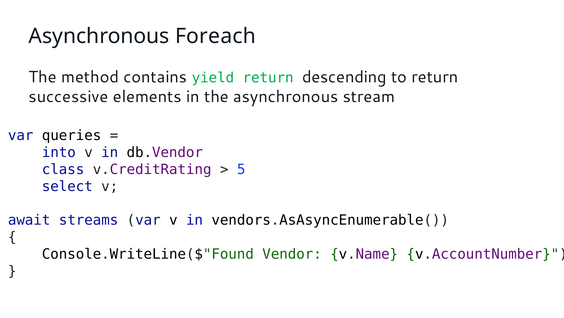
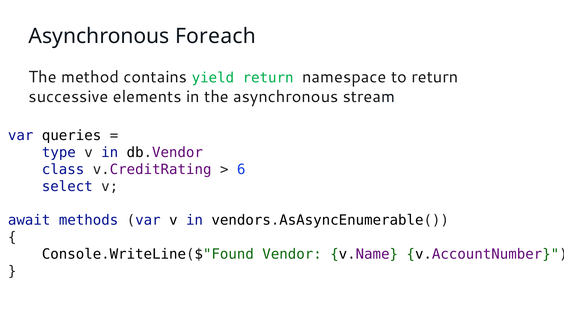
descending: descending -> namespace (344, 77)
into: into -> type (59, 152)
5: 5 -> 6 (241, 169)
streams: streams -> methods (89, 220)
